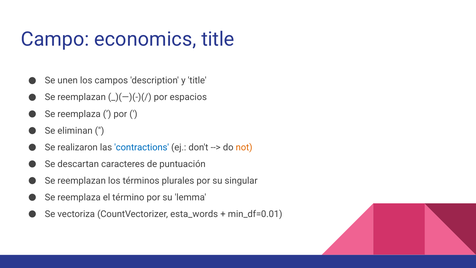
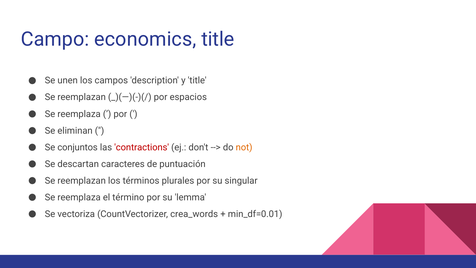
realizaron: realizaron -> conjuntos (78, 147)
contractions colour: blue -> red (142, 147)
esta_words: esta_words -> crea_words (194, 214)
